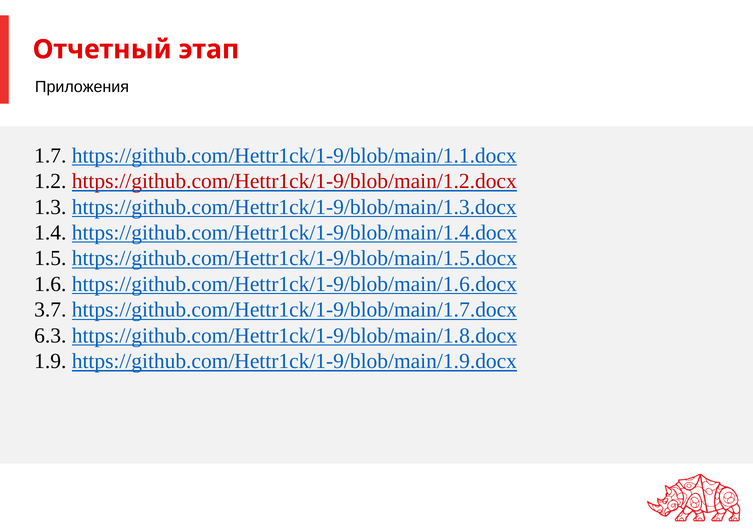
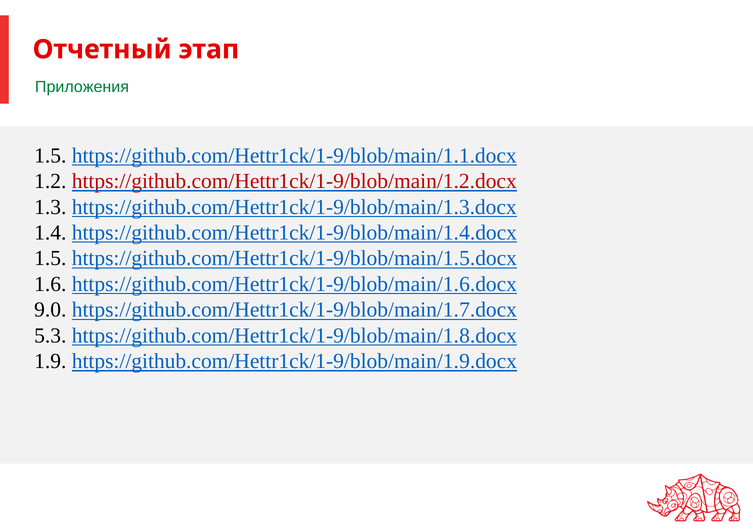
Приложения colour: black -> green (82, 87)
1.7: 1.7 -> 1.5 (50, 156)
3.7: 3.7 -> 9.0 (50, 310)
6.3: 6.3 -> 5.3 (50, 336)
